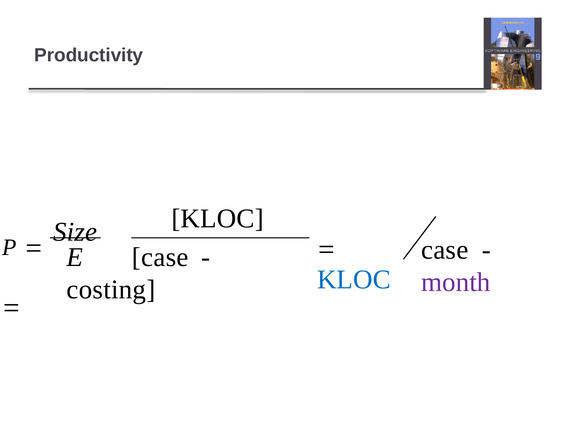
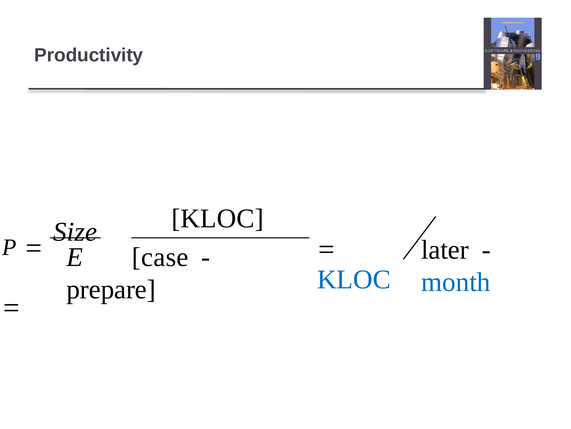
case: case -> later (445, 249)
month colour: purple -> blue (456, 282)
costing: costing -> prepare (111, 289)
